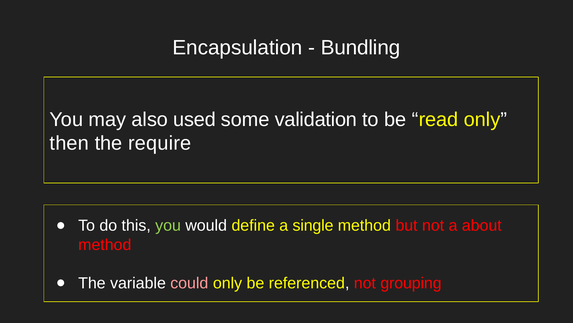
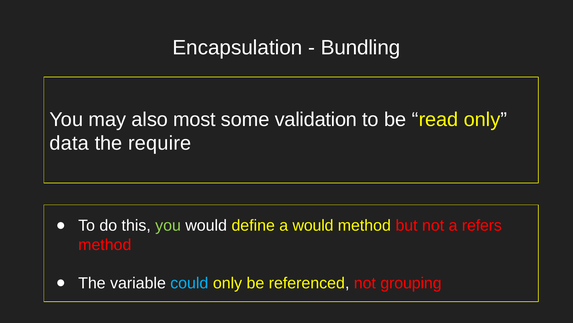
used: used -> most (195, 119)
then: then -> data (69, 143)
a single: single -> would (313, 225)
about: about -> refers (482, 225)
could colour: pink -> light blue (189, 283)
